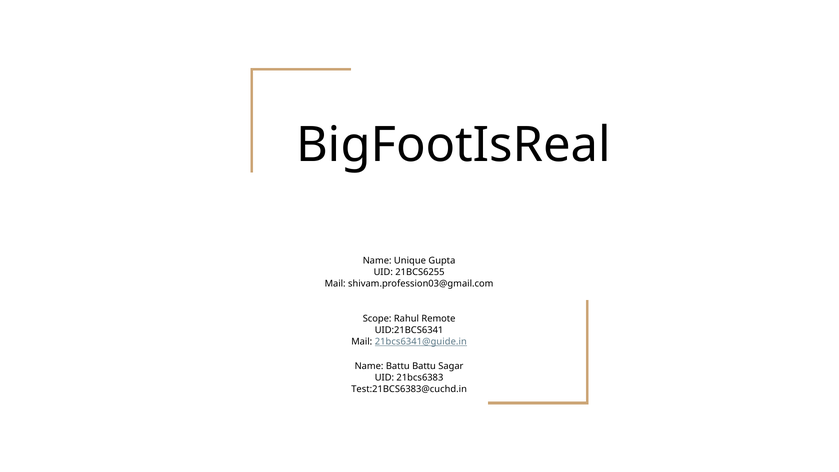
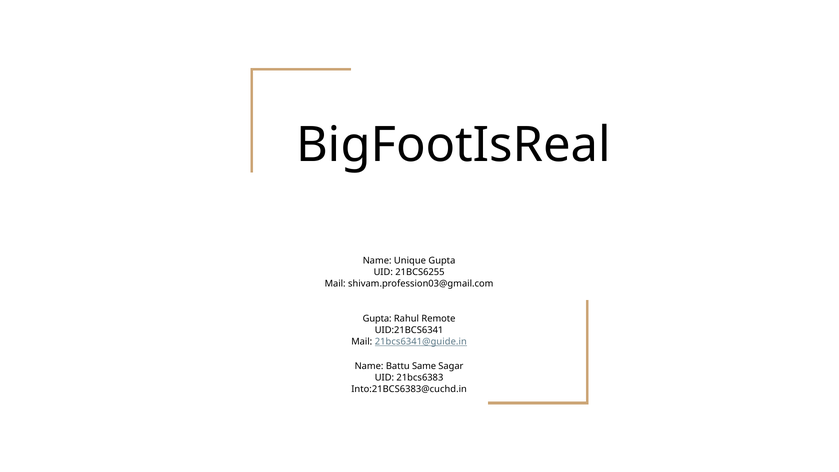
Scope: Scope -> Gupta (377, 319)
Battu Battu: Battu -> Same (424, 366)
Test:21BCS6383@cuchd.in: Test:21BCS6383@cuchd.in -> Into:21BCS6383@cuchd.in (409, 389)
